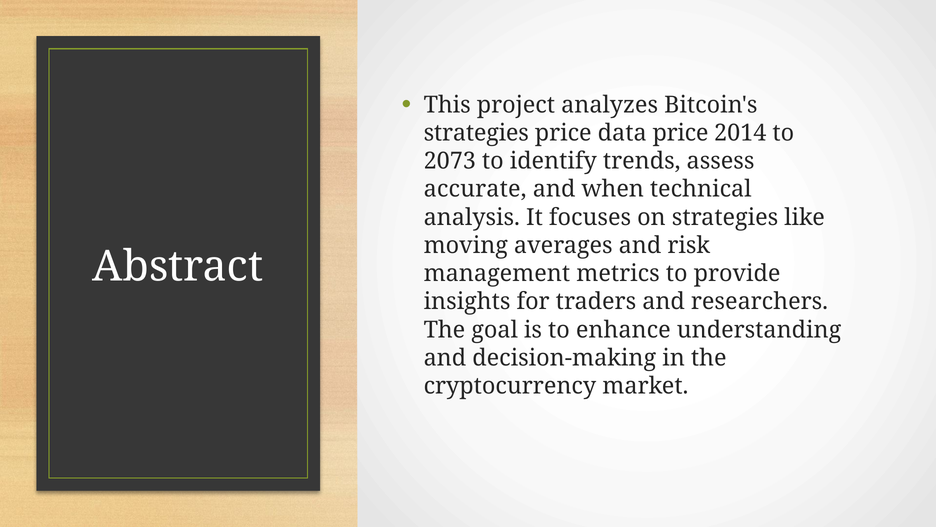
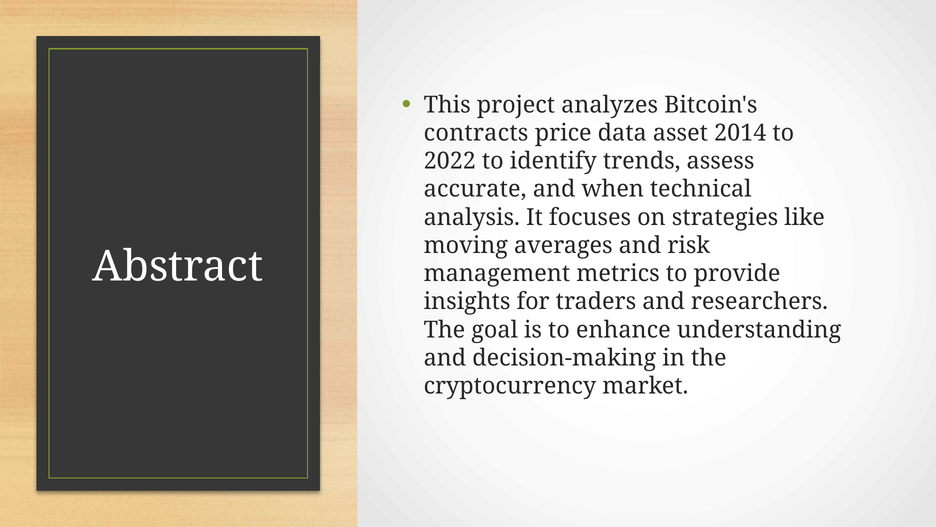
strategies: strategies -> contracts (476, 133)
data price: price -> asset (680, 133)
2073: 2073 -> 2022 (450, 161)
